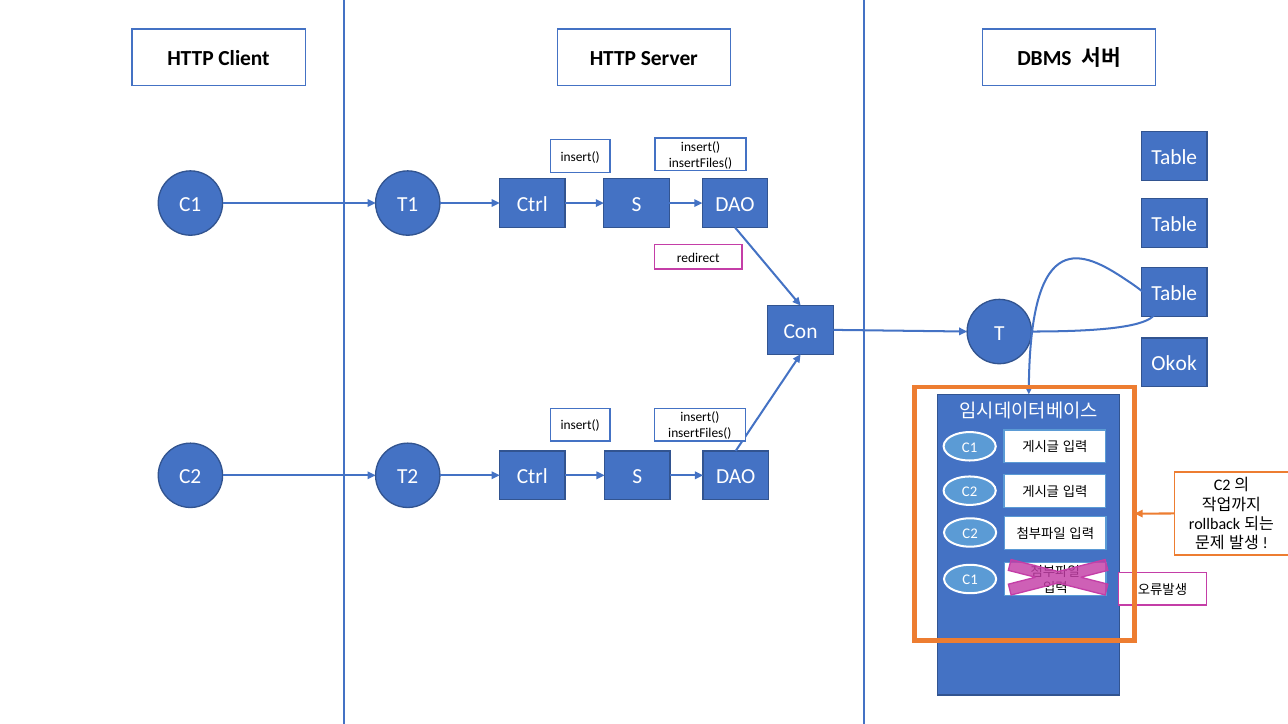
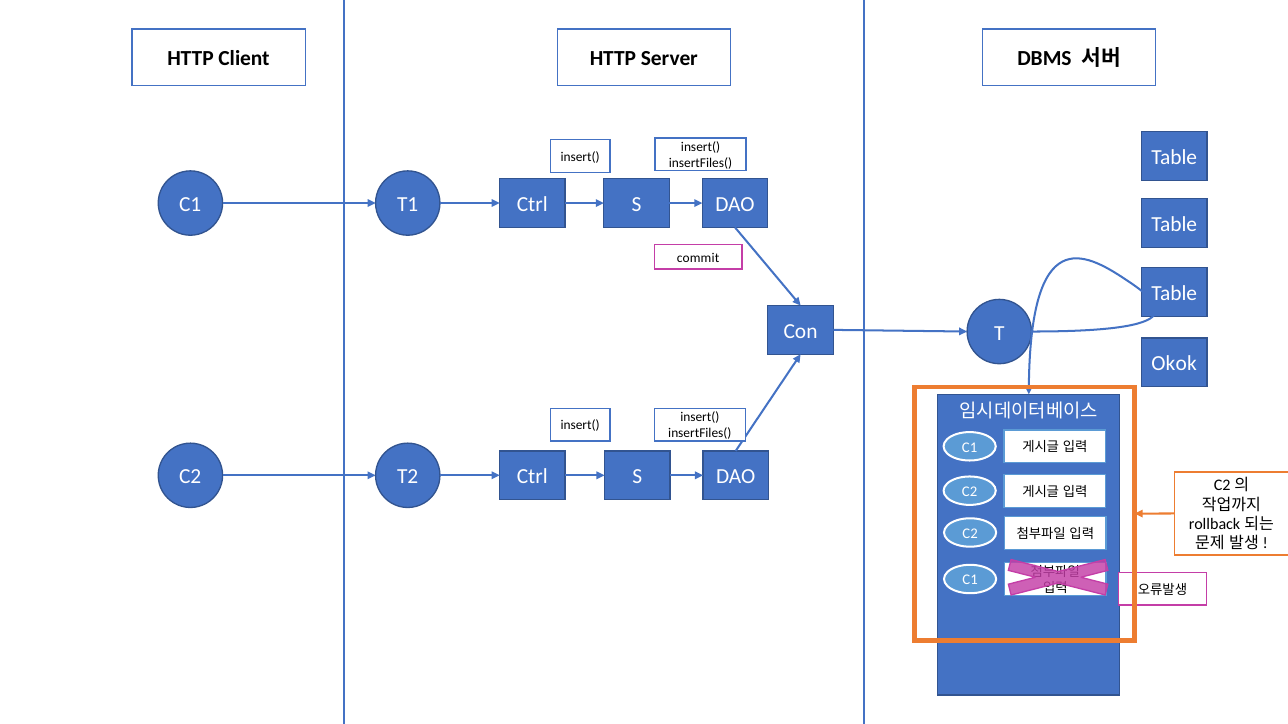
redirect: redirect -> commit (698, 258)
